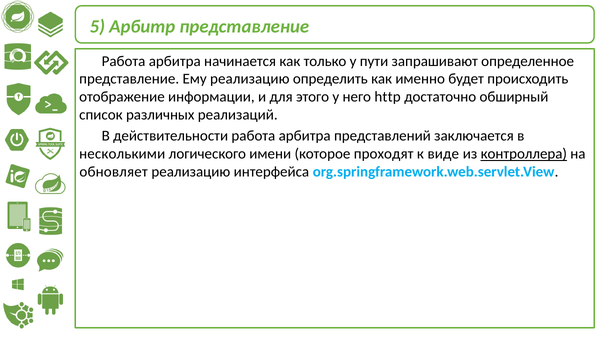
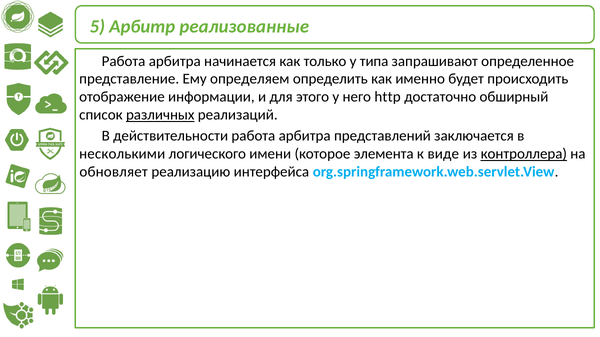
Арбитр представление: представление -> реализованные (244, 27)
пути: пути -> типа (374, 61)
Ему реализацию: реализацию -> определяем (250, 79)
различных underline: none -> present (160, 115)
проходят: проходят -> элемента (384, 154)
